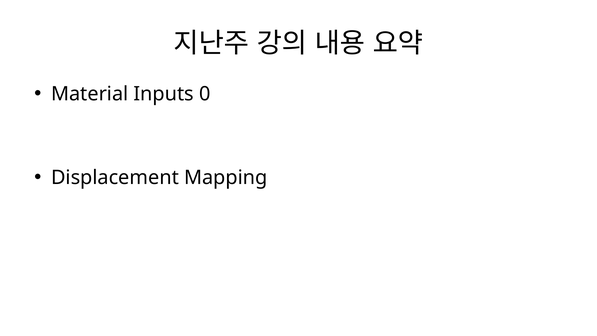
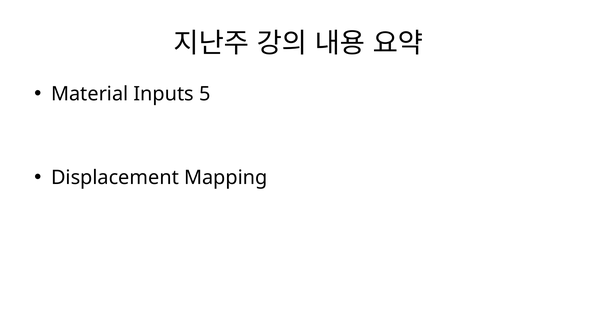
0: 0 -> 5 (205, 94)
